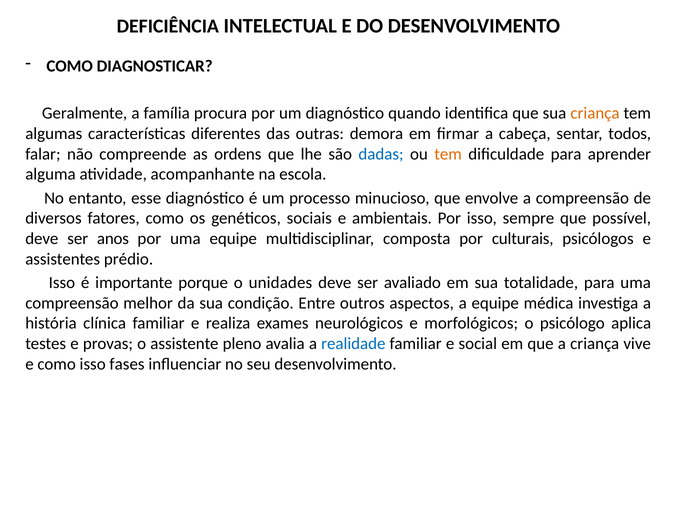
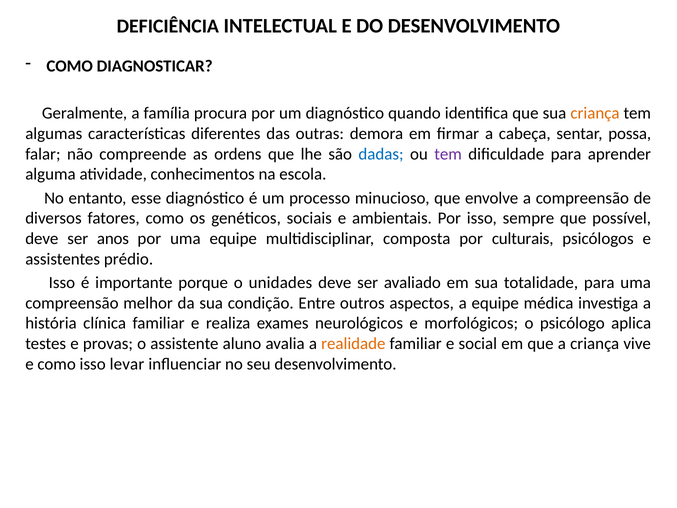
todos: todos -> possa (630, 134)
tem colour: orange -> purple (448, 154)
acompanhante: acompanhante -> conhecimentos (203, 174)
pleno: pleno -> aluno (242, 343)
realidade colour: blue -> orange (353, 343)
fases: fases -> levar (127, 364)
